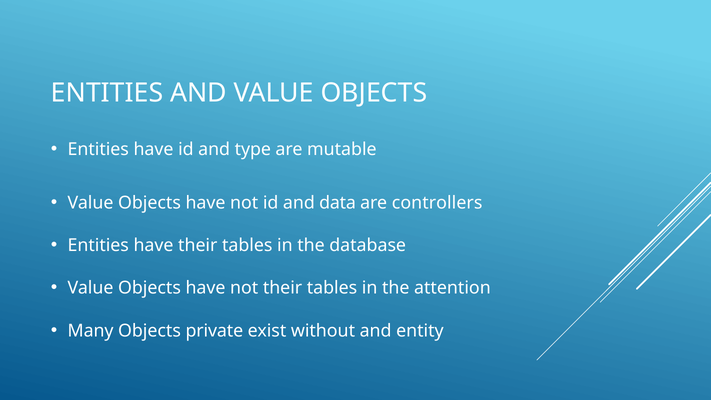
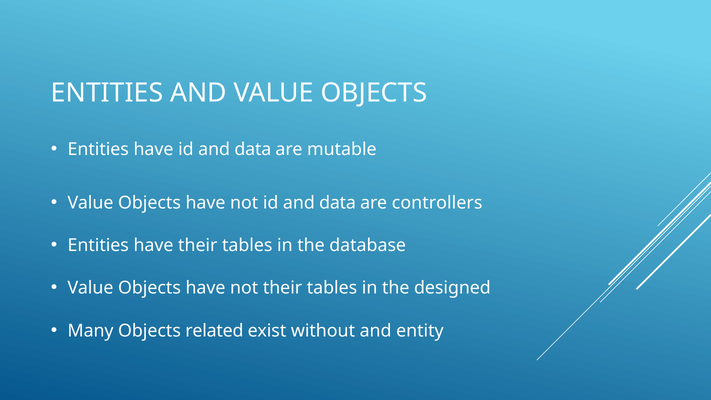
have id and type: type -> data (253, 149)
attention: attention -> designed (452, 288)
private: private -> related (214, 331)
